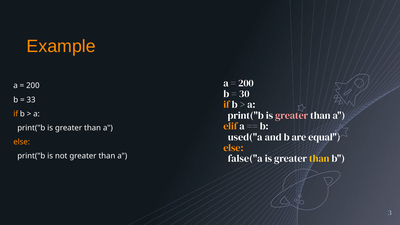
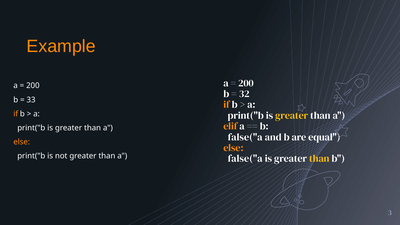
30: 30 -> 32 (244, 94)
greater colour: pink -> yellow (292, 115)
used("a: used("a -> false("a (245, 137)
